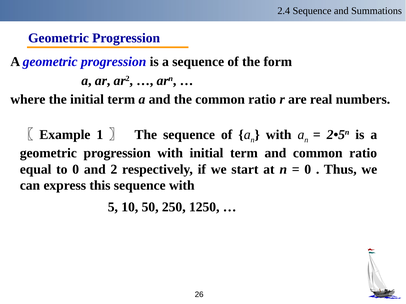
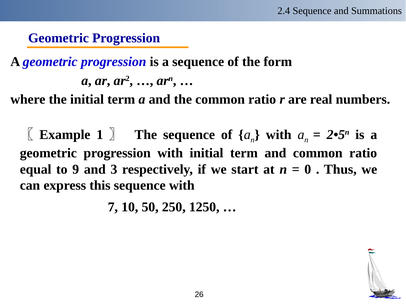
to 0: 0 -> 9 (76, 169)
2: 2 -> 3 (114, 169)
5: 5 -> 7 (113, 207)
